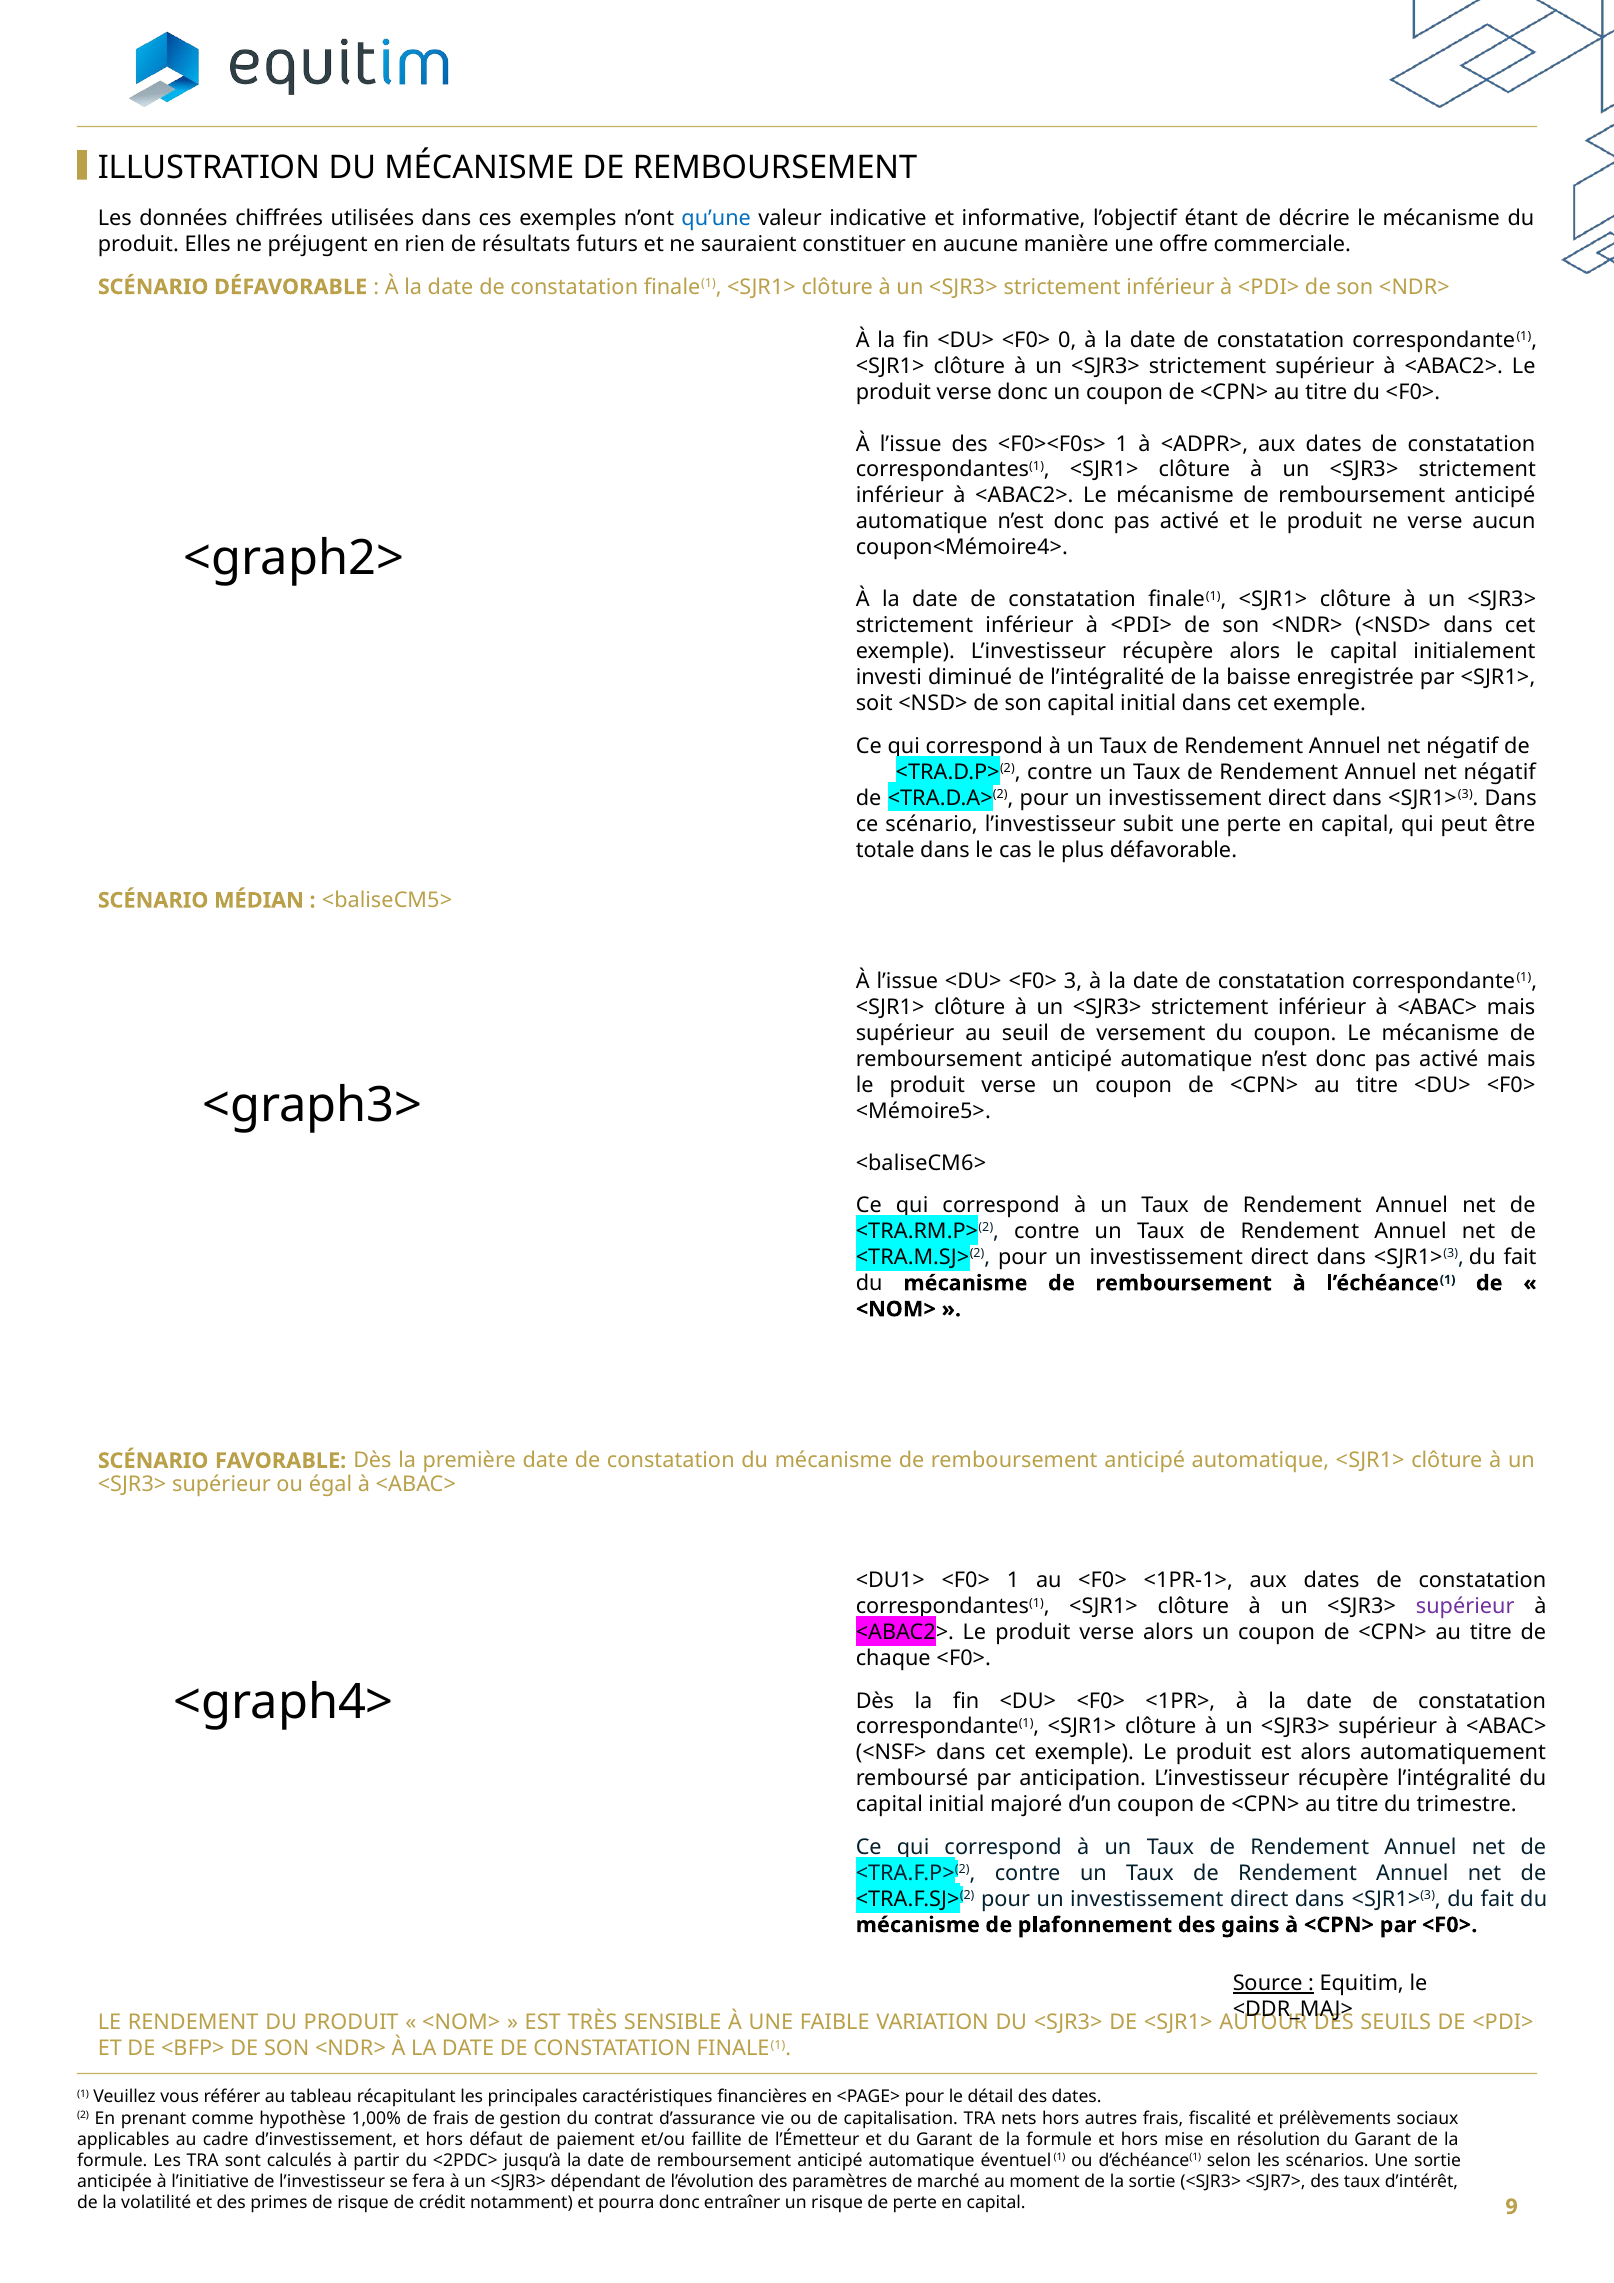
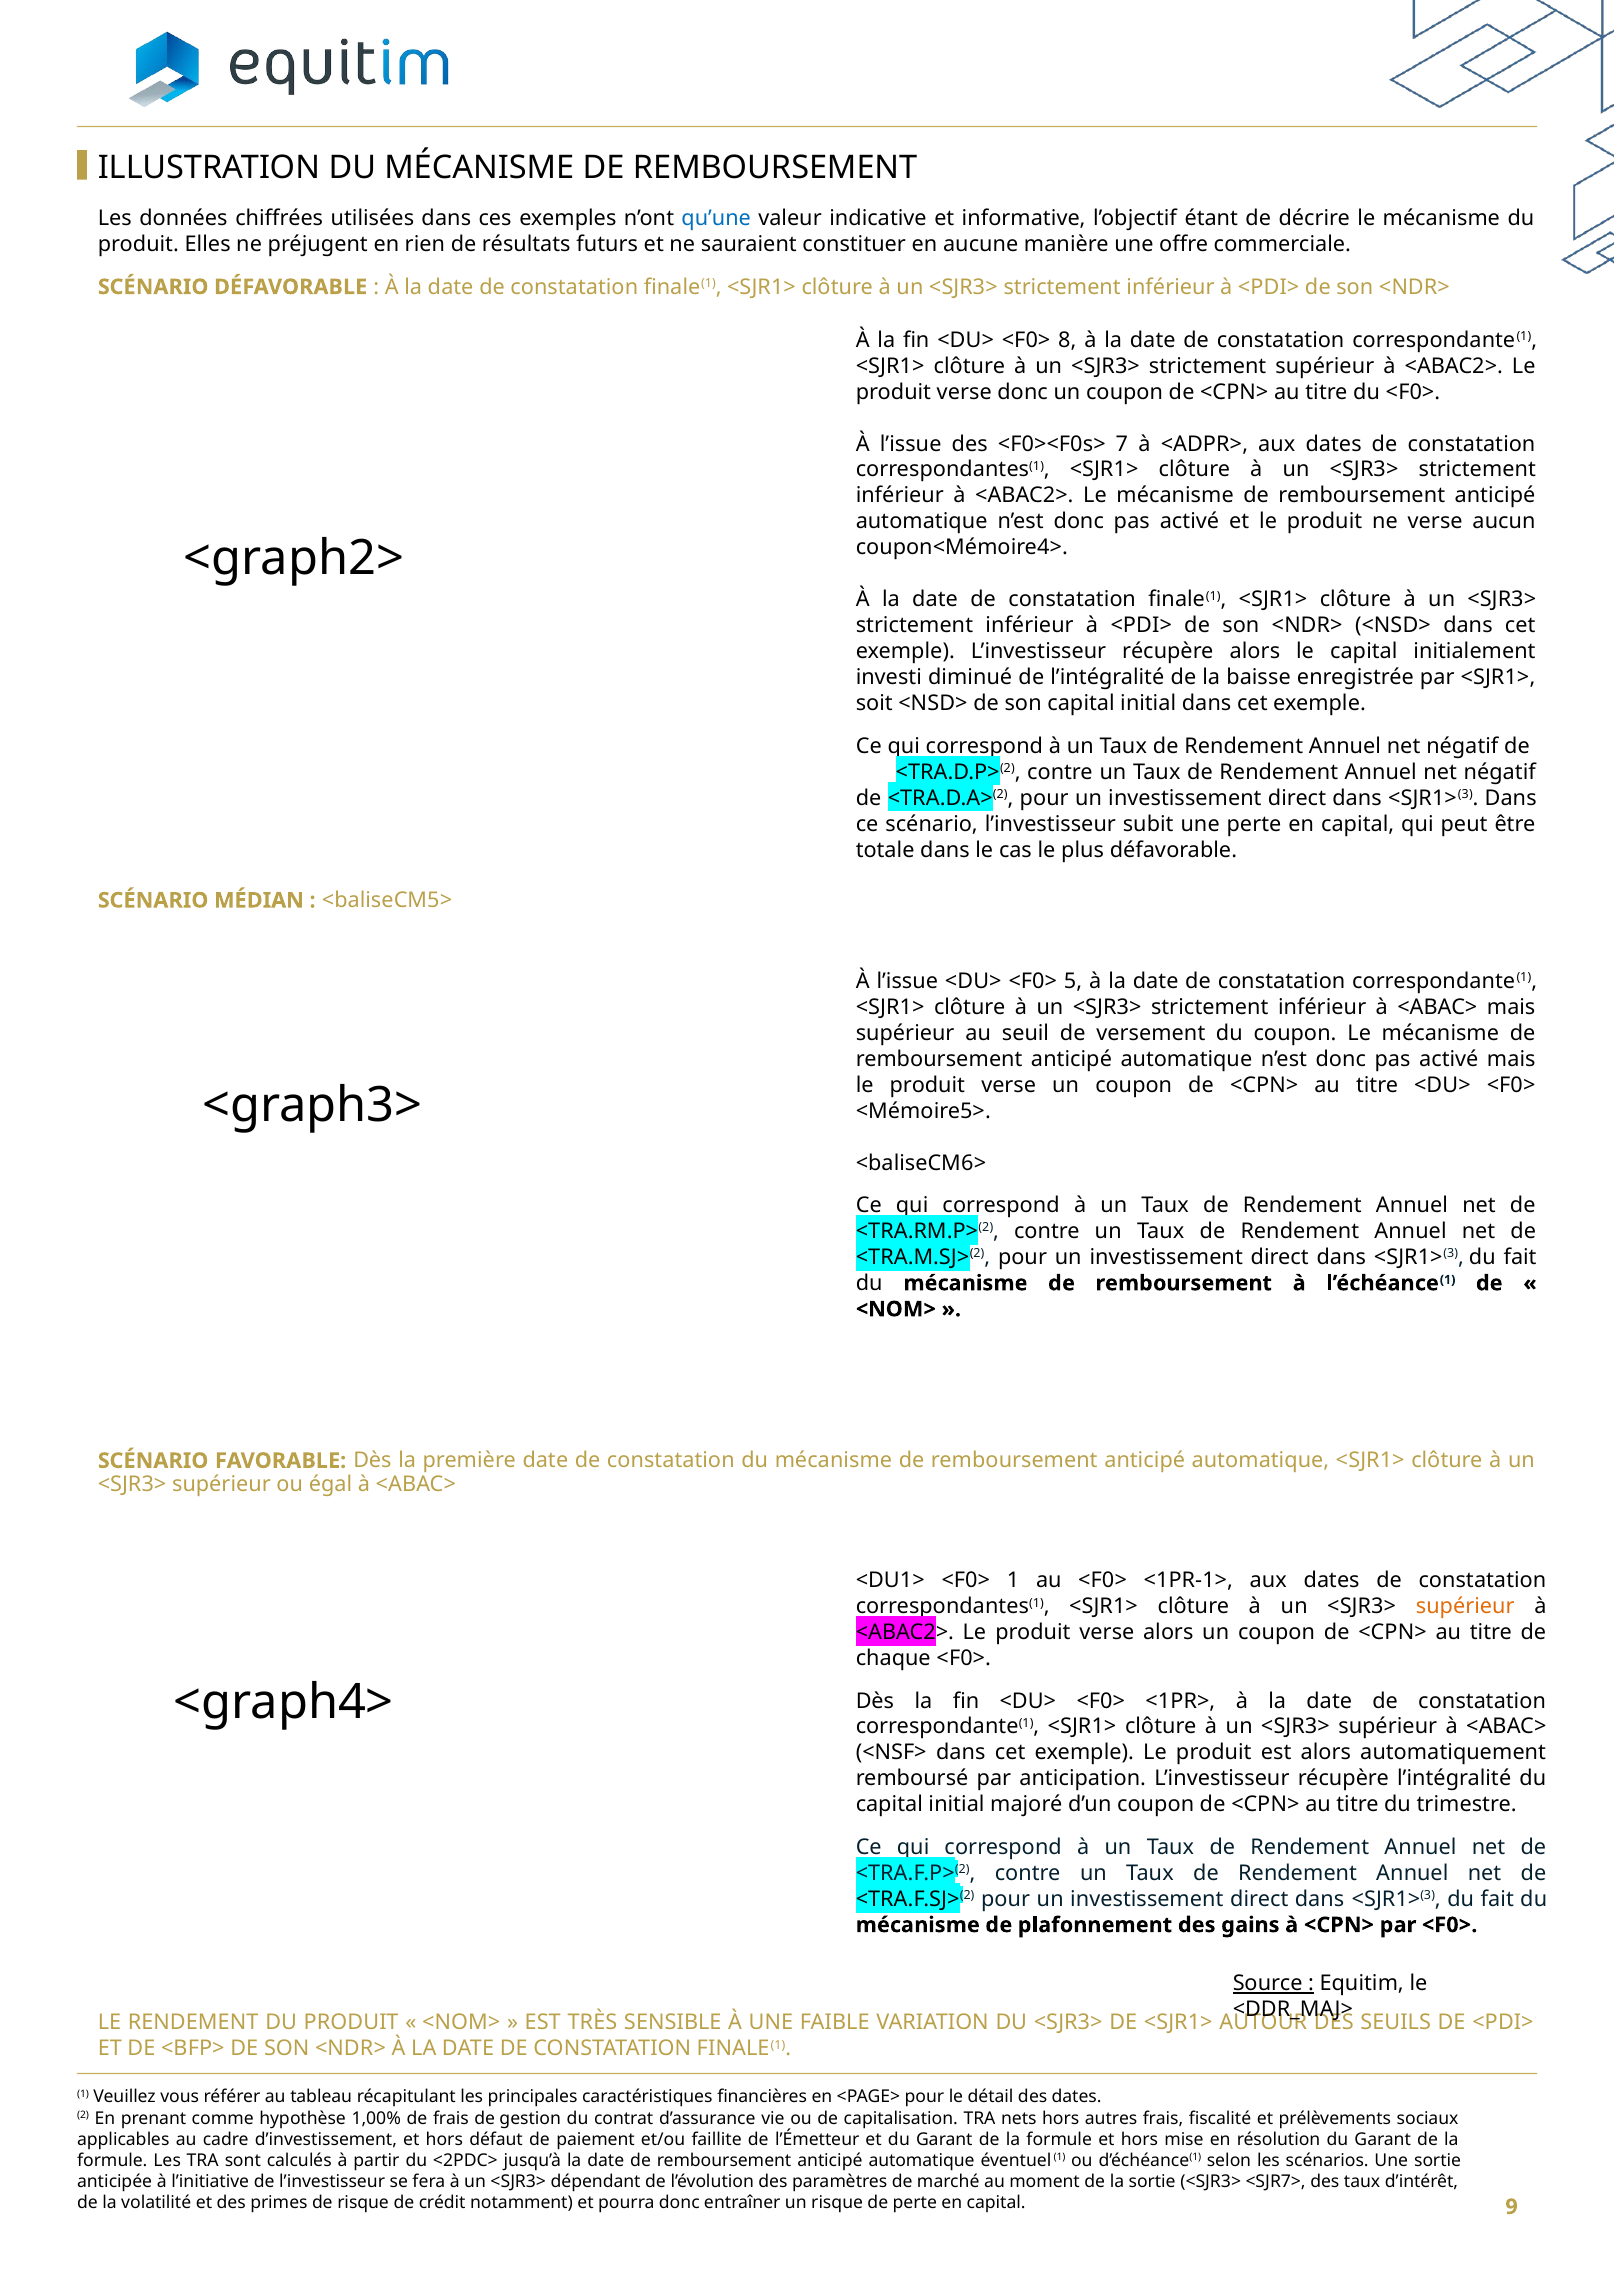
0: 0 -> 8 (1067, 340)
<F0><F0s> 1: 1 -> 7 (1122, 444)
3: 3 -> 5 (1073, 981)
supérieur colour: purple -> orange (1465, 1606)
